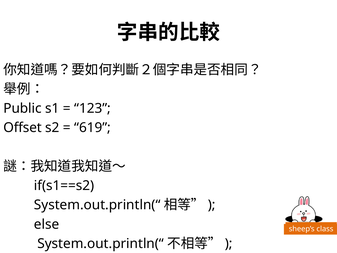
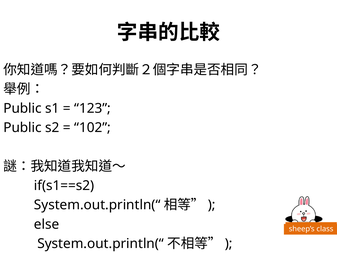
Offset: Offset -> Public (22, 128)
619: 619 -> 102 (93, 128)
